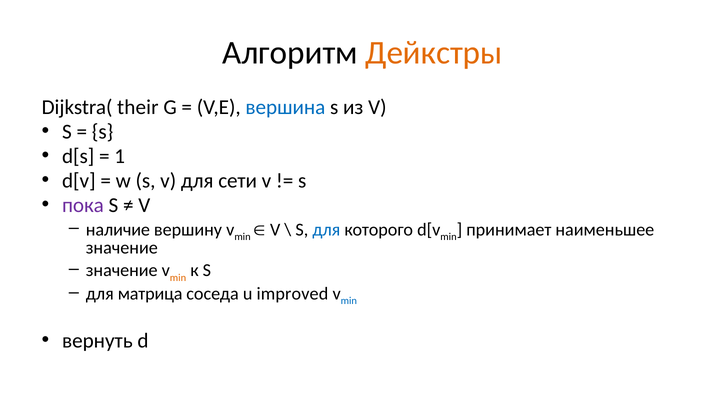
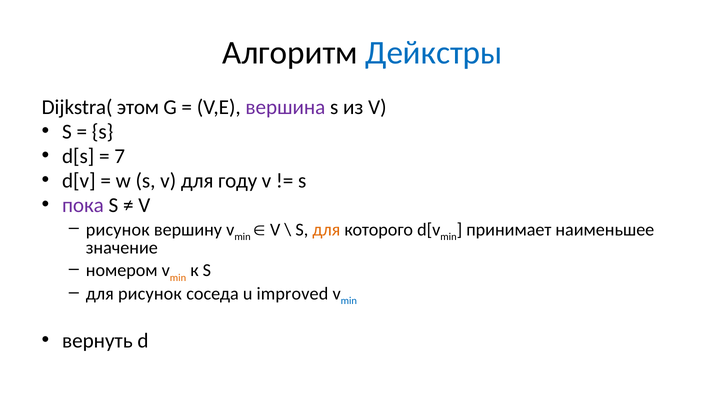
Дейкстры colour: orange -> blue (434, 53)
their: their -> этом (138, 107)
вершина colour: blue -> purple (285, 107)
1: 1 -> 7 (120, 156)
сети: сети -> году (238, 181)
наличие: наличие -> рисунок (118, 230)
для colour: blue -> orange (326, 230)
значение: значение -> номером (122, 270)
для матрица: матрица -> рисунок (150, 294)
